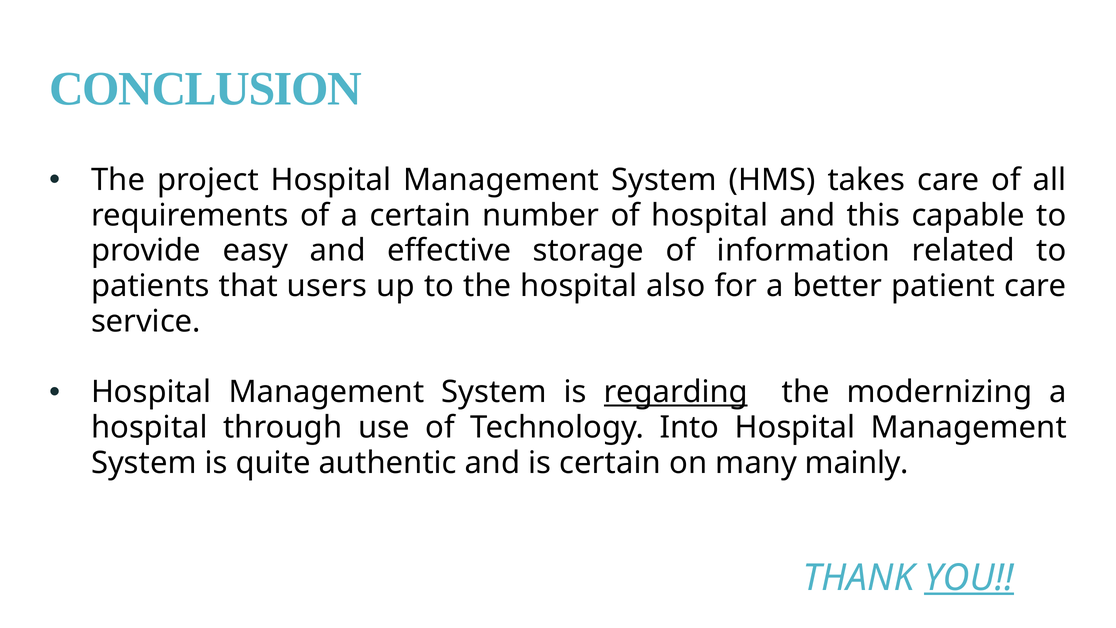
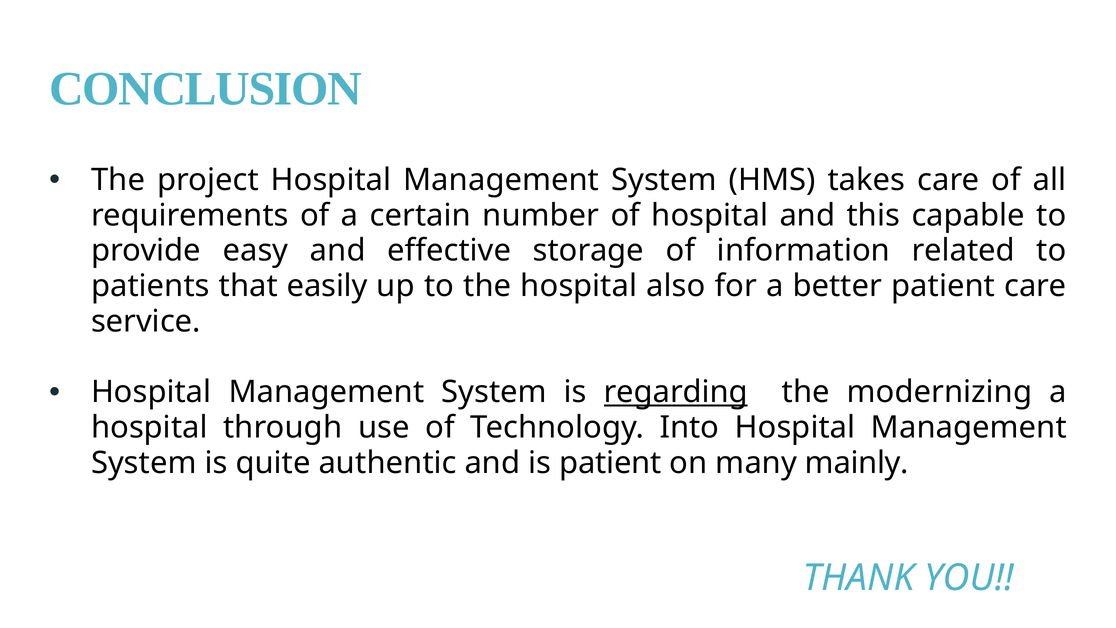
users: users -> easily (327, 286)
is certain: certain -> patient (610, 463)
YOU underline: present -> none (969, 578)
